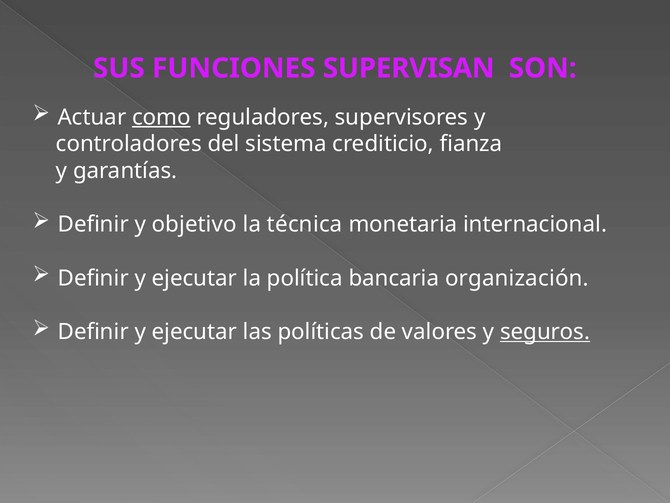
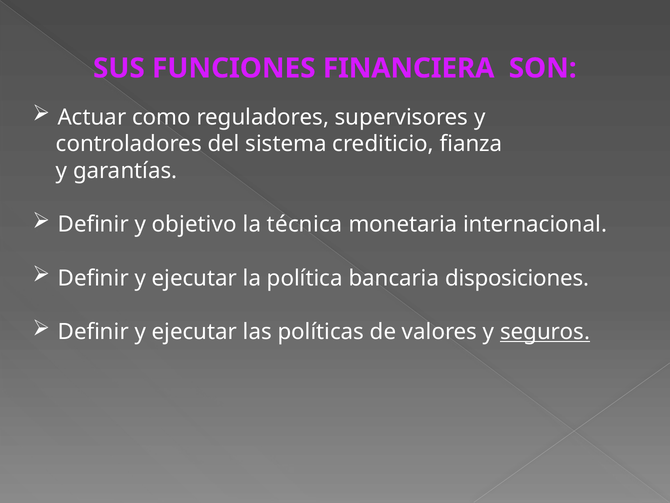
SUPERVISAN: SUPERVISAN -> FINANCIERA (409, 68)
como underline: present -> none (161, 117)
organización: organización -> disposiciones (517, 278)
